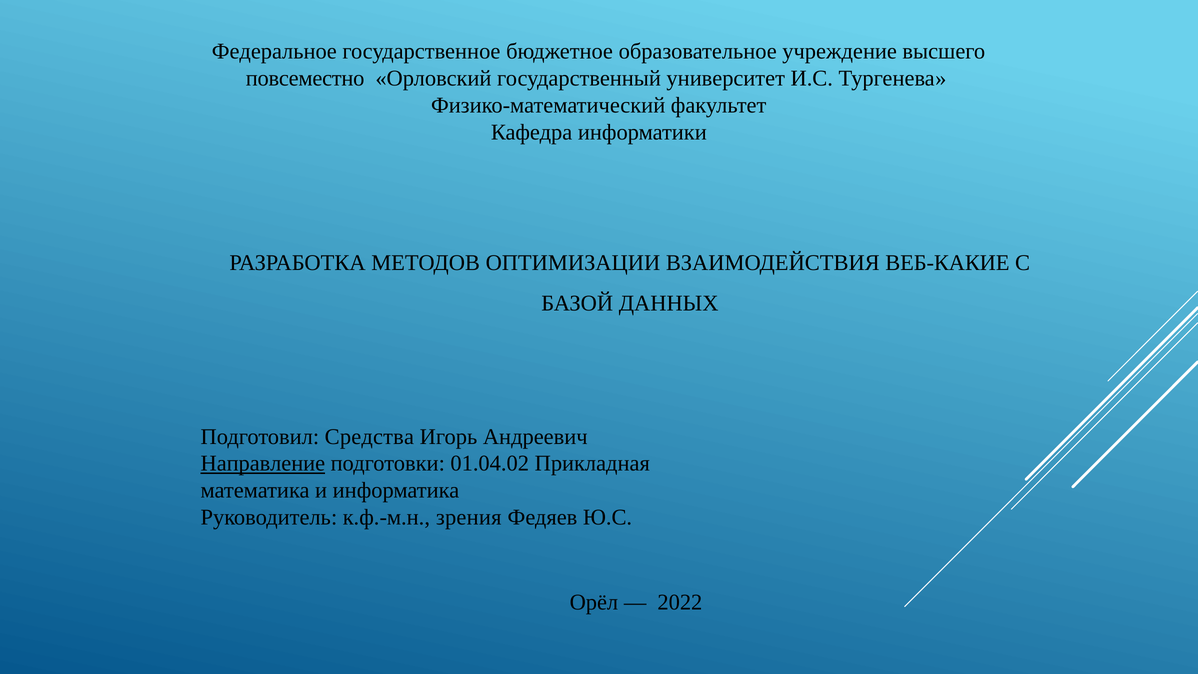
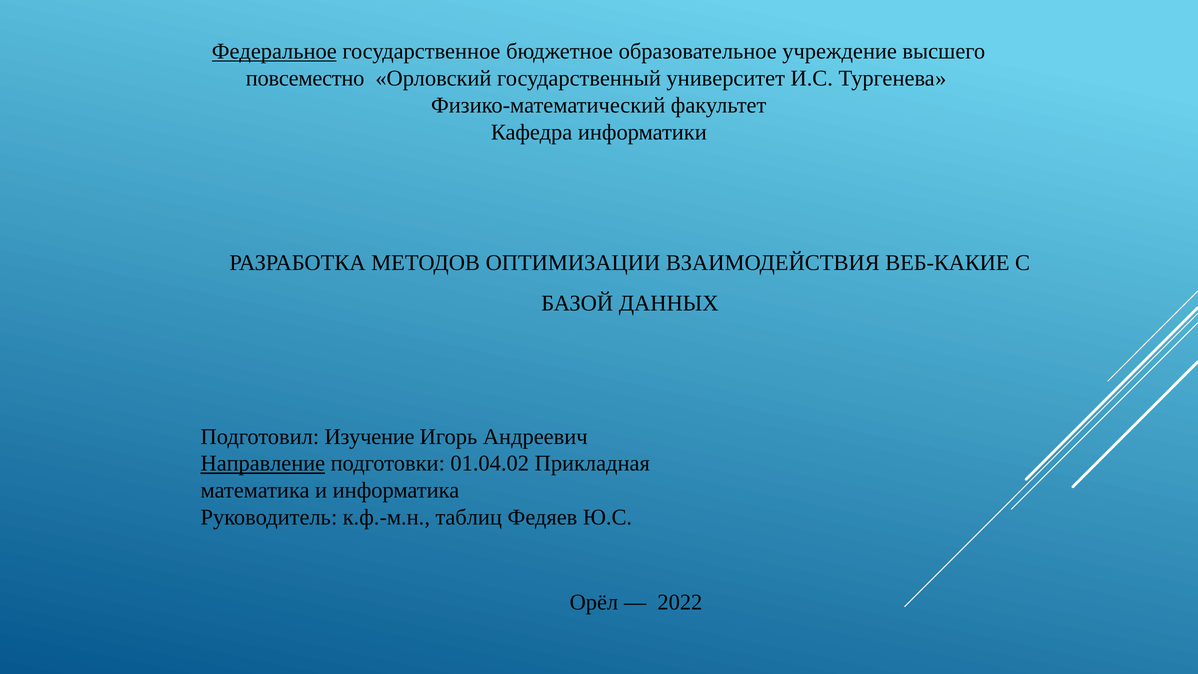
Федеральное underline: none -> present (274, 51)
Средства: Средства -> Изучение (370, 437)
зрения: зрения -> таблиц (469, 517)
